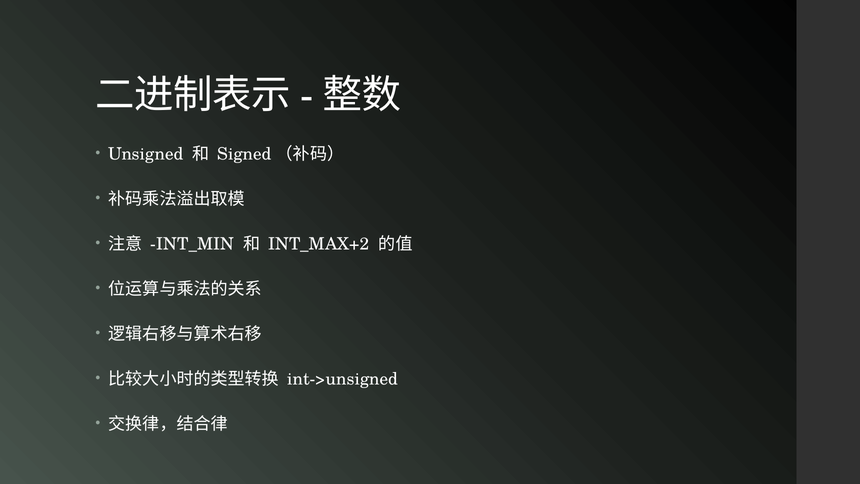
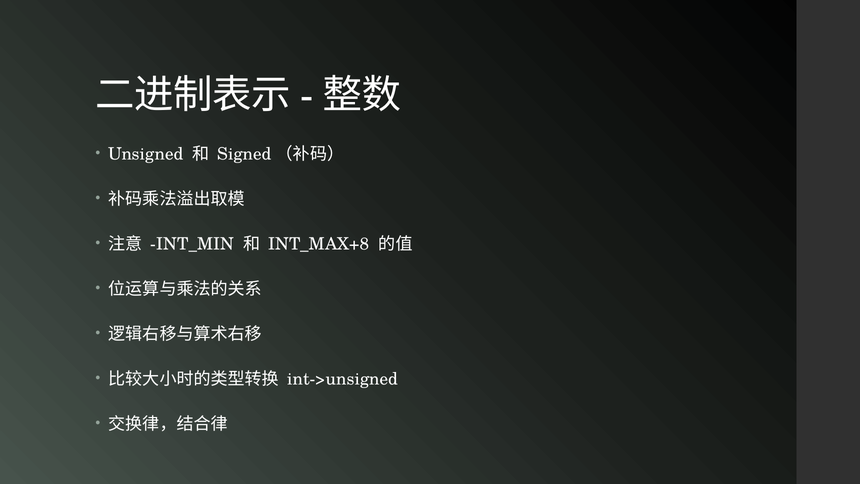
INT_MAX+2: INT_MAX+2 -> INT_MAX+8 (319, 244)
